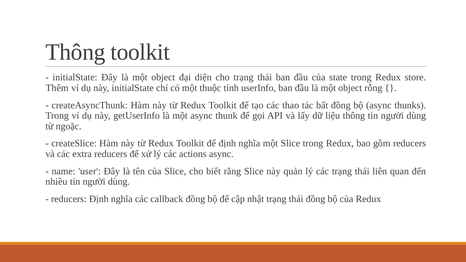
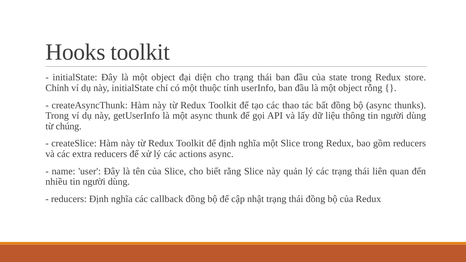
Thông: Thông -> Hooks (75, 52)
Thêm: Thêm -> Chỉnh (57, 88)
ngoặc: ngoặc -> chúng (69, 126)
